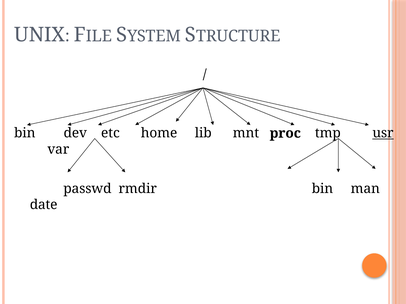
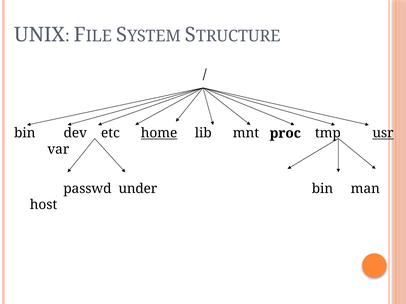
home underline: none -> present (159, 133)
rmdir: rmdir -> under (138, 189)
date: date -> host (44, 205)
